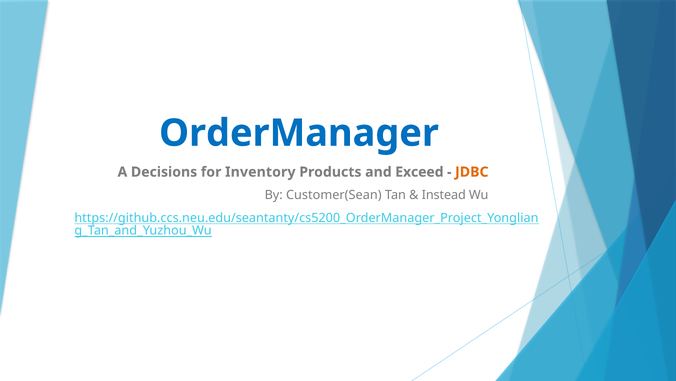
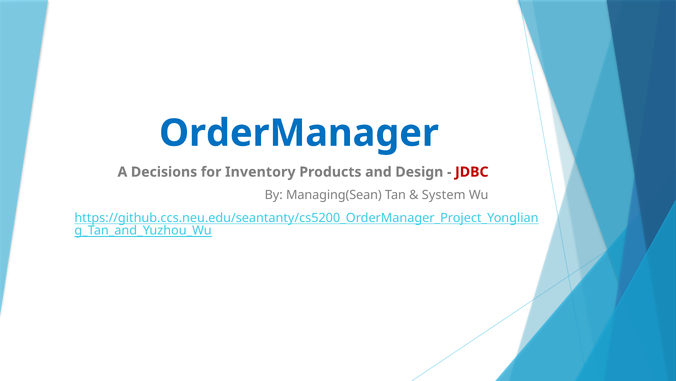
Exceed: Exceed -> Design (419, 172)
JDBC colour: orange -> red (472, 172)
Customer(Sean: Customer(Sean -> Managing(Sean (334, 195)
Instead: Instead -> System (444, 195)
